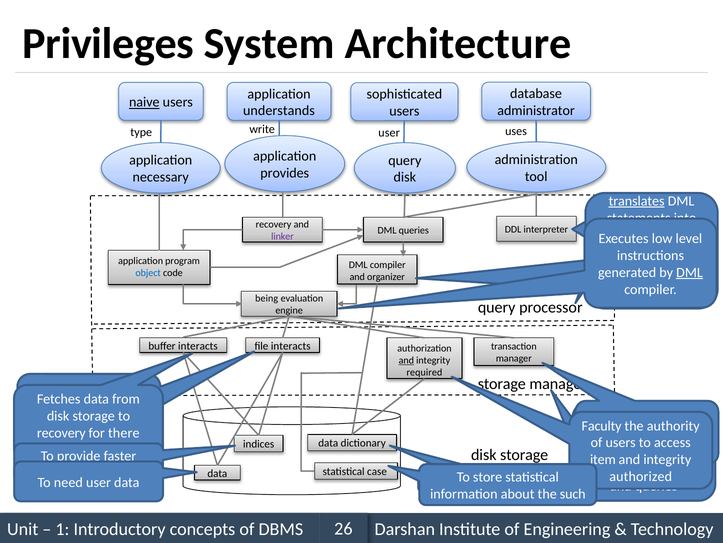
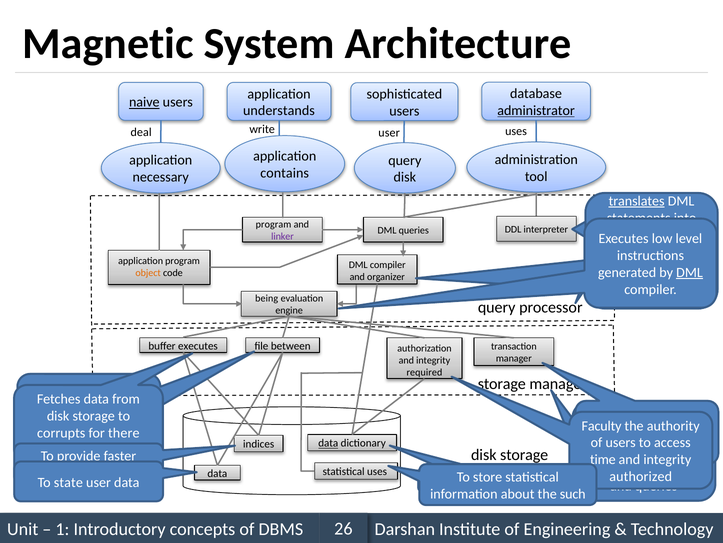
Privileges: Privileges -> Magnetic (108, 43)
administrator underline: none -> present (536, 110)
type: type -> deal (141, 132)
provides: provides -> contains (285, 173)
recovery: recovery -> program (274, 224)
object colour: blue -> orange (148, 272)
buffer interacts: interacts -> executes (198, 345)
file interacts: interacts -> between (291, 345)
and underline: present -> none (406, 360)
recovery: recovery -> corrupts (61, 432)
data underline: none -> present (328, 443)
item: item -> time (603, 459)
statistical case: case -> uses (377, 471)
need: need -> state (68, 482)
